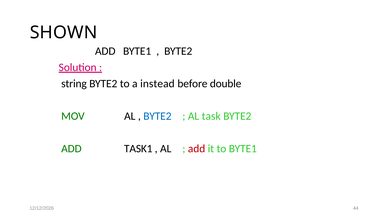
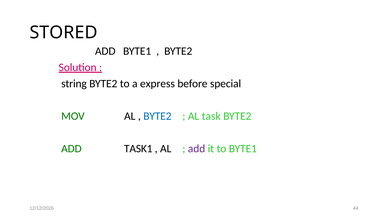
SHOWN: SHOWN -> STORED (64, 33)
instead: instead -> express (157, 84)
double: double -> special (226, 84)
add colour: red -> purple (197, 149)
